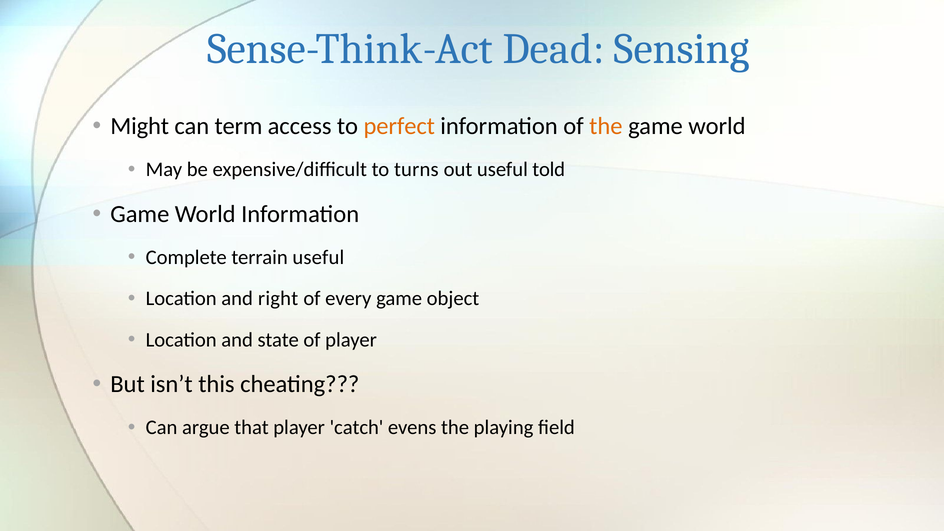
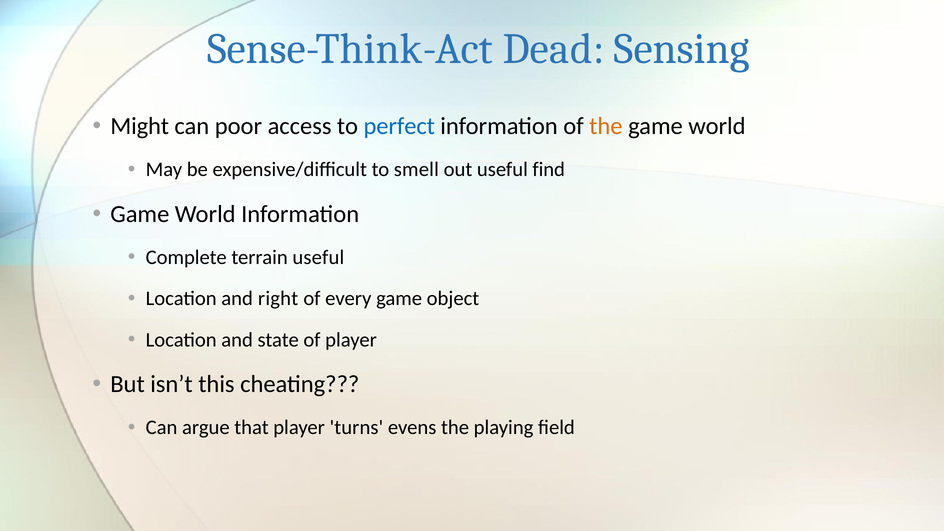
term: term -> poor (238, 126)
perfect colour: orange -> blue (399, 126)
turns: turns -> smell (416, 170)
told: told -> find (549, 170)
catch: catch -> turns (356, 427)
